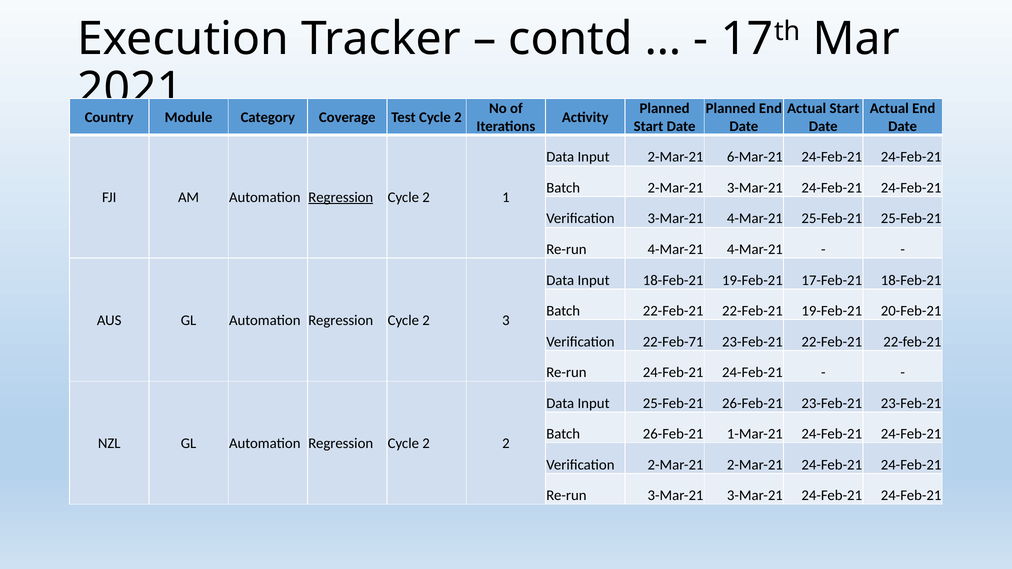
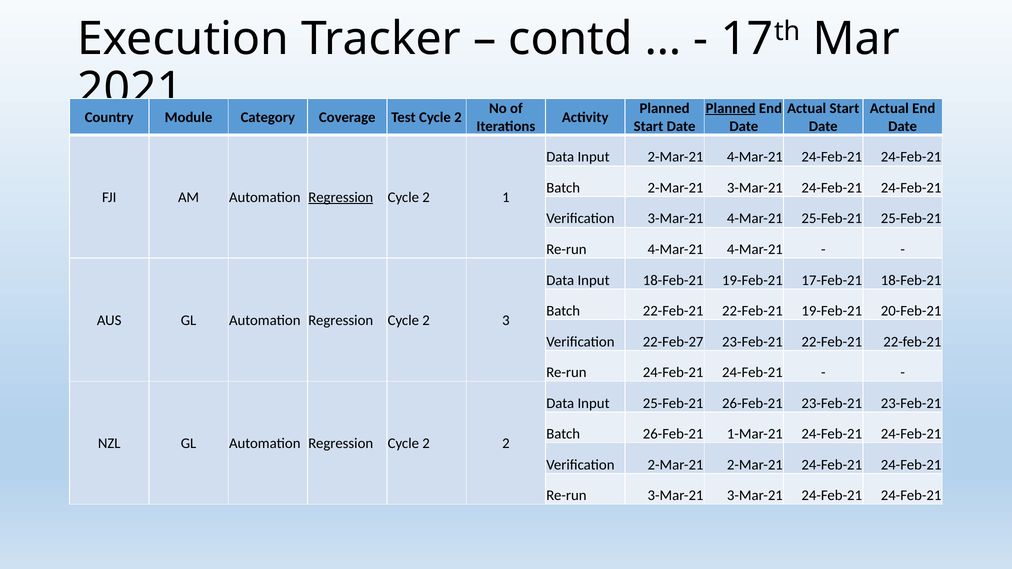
Planned underline: none -> present (731, 108)
2-Mar-21 6-Mar-21: 6-Mar-21 -> 4-Mar-21 (755, 157)
22-Feb-71: 22-Feb-71 -> 22-Feb-27 (673, 342)
